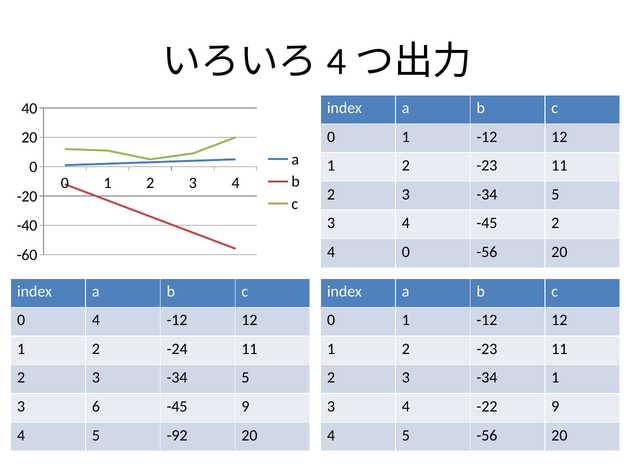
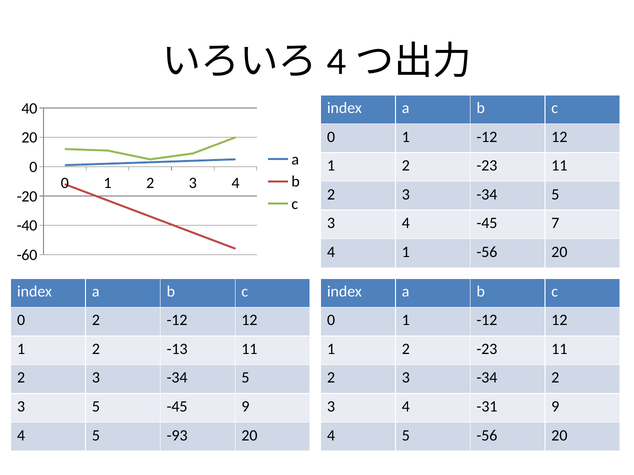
-45 2: 2 -> 7 (555, 223)
4 0: 0 -> 1 (406, 252)
0 4: 4 -> 2 (96, 321)
-24: -24 -> -13 (177, 349)
-34 1: 1 -> 2 (555, 378)
3 6: 6 -> 5 (96, 407)
-22: -22 -> -31 (487, 407)
-92: -92 -> -93 (177, 436)
